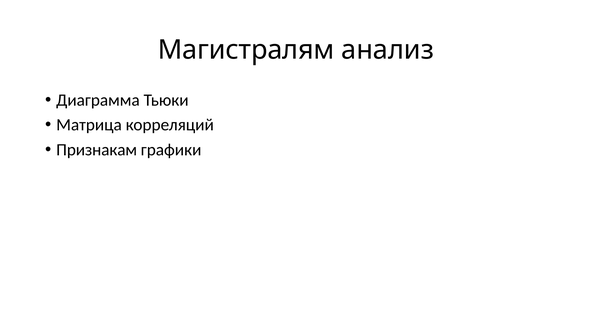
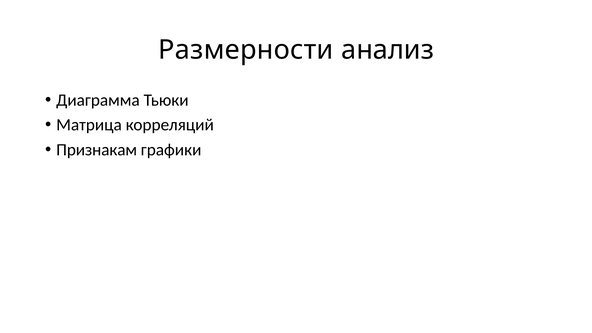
Магистралям: Магистралям -> Размерности (246, 50)
